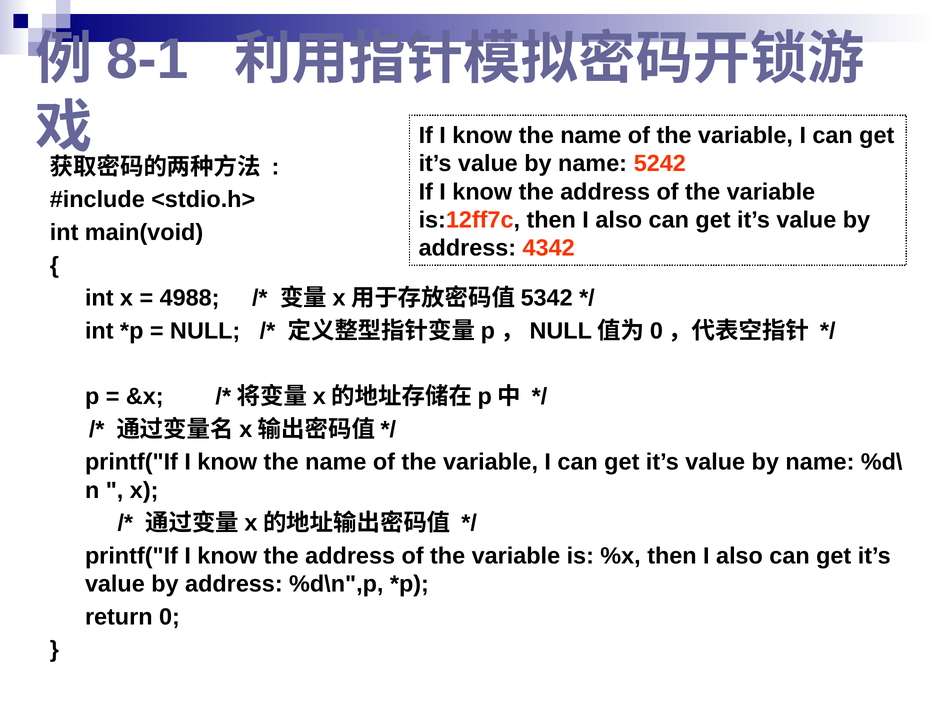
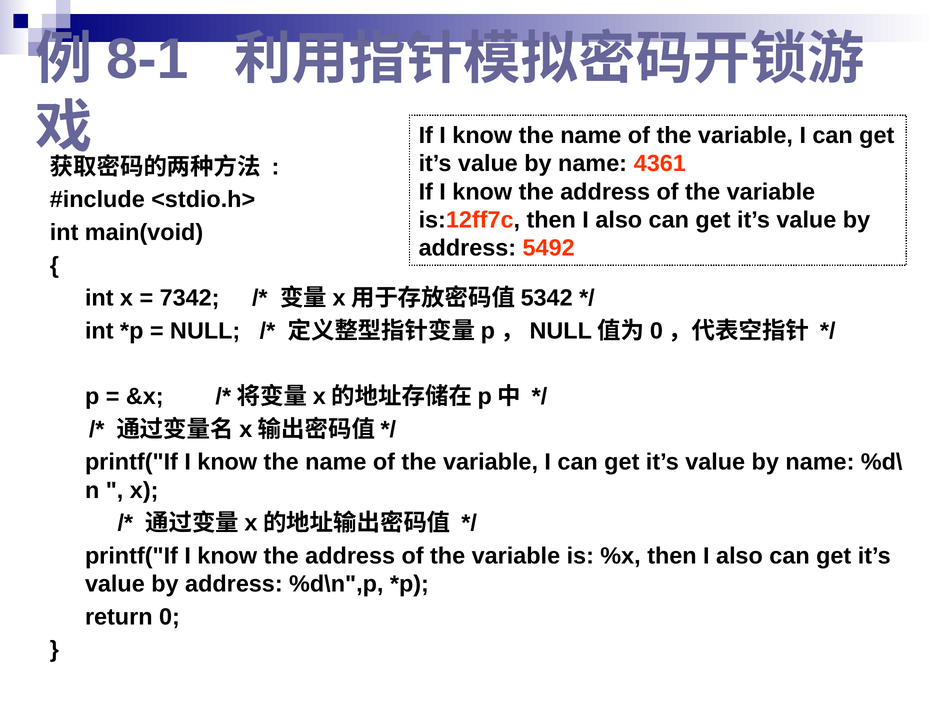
5242: 5242 -> 4361 (660, 164)
4342: 4342 -> 5492 (549, 248)
4988: 4988 -> 7342 (190, 298)
